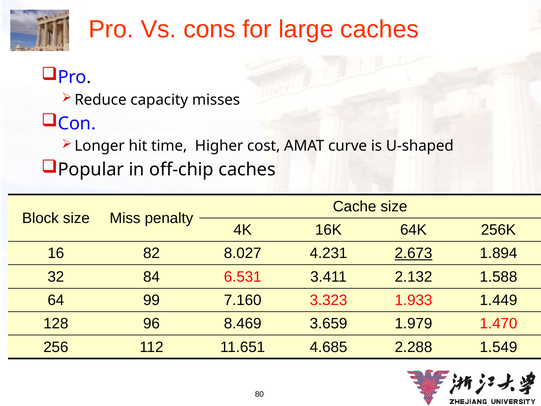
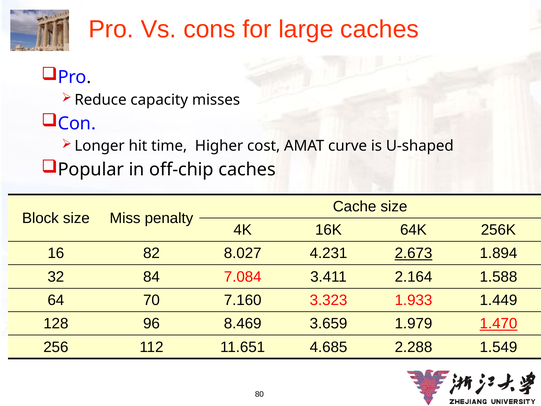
6.531: 6.531 -> 7.084 (243, 277)
2.132: 2.132 -> 2.164 (413, 277)
99: 99 -> 70 (151, 300)
1.470 underline: none -> present (498, 323)
